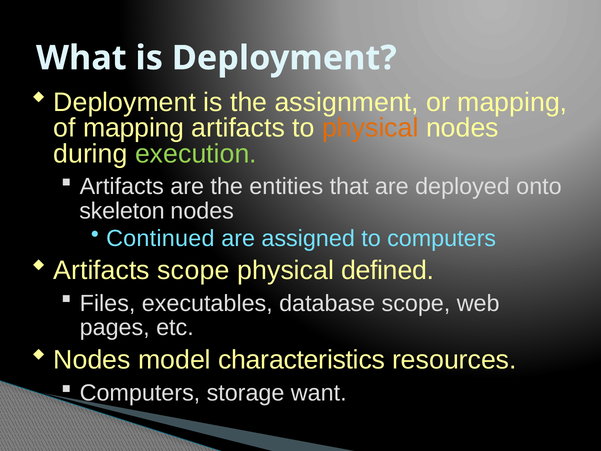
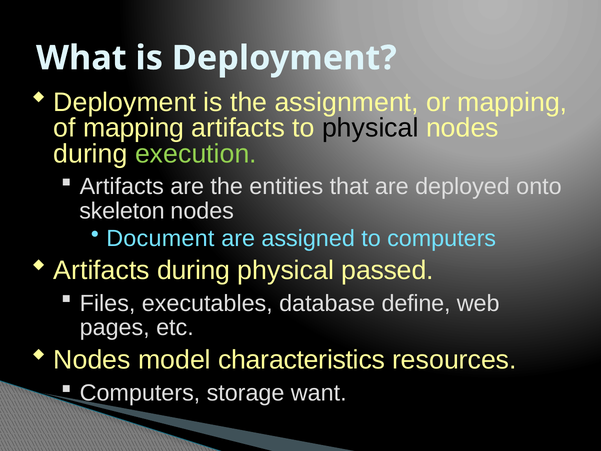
physical colour: orange -> black (370, 128)
Continued: Continued -> Document (160, 238)
Artifacts scope: scope -> during (194, 270)
defined: defined -> passed (388, 270)
database scope: scope -> define (416, 303)
